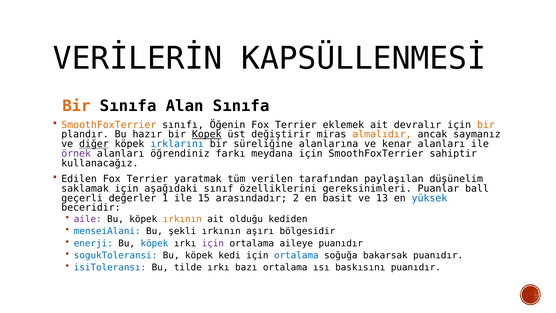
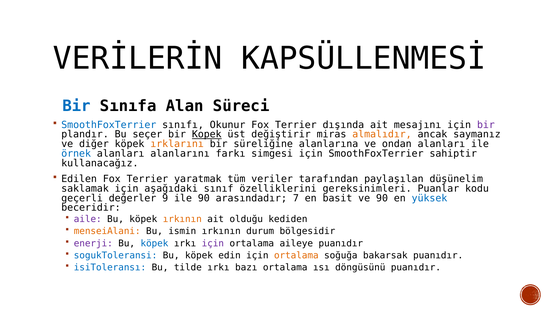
Bir colour: orange -> blue (76, 106)
Alan Sınıfa: Sınıfa -> Süreci (241, 106)
SmoothFoxTerrier colour: orange -> blue (109, 125)
Öğenin: Öğenin -> Okunur (228, 125)
eklemek: eklemek -> dışında (343, 125)
devralır: devralır -> mesajını (418, 125)
bir colour: orange -> purple (486, 125)
hazır: hazır -> seçer (147, 134)
diğer underline: present -> none (94, 144)
ırklarını colour: blue -> orange (177, 144)
kenar: kenar -> ondan (397, 144)
örnek colour: purple -> blue (76, 153)
öğrendiniz: öğrendiniz -> alanlarını (180, 153)
meydana: meydana -> simgesi (272, 153)
verilen: verilen -> veriler (272, 179)
ball: ball -> kodu (477, 188)
1: 1 -> 9 (165, 198)
ile 15: 15 -> 90 (204, 198)
2: 2 -> 7 (296, 198)
ve 13: 13 -> 90 (382, 198)
menseiAlani colour: blue -> orange (107, 231)
şekli: şekli -> ismin (182, 231)
aşırı: aşırı -> durum (260, 231)
enerji colour: blue -> purple (93, 243)
kedi: kedi -> edin (230, 255)
ortalama colour: blue -> orange (296, 255)
baskısını: baskısını -> döngüsünü (360, 267)
